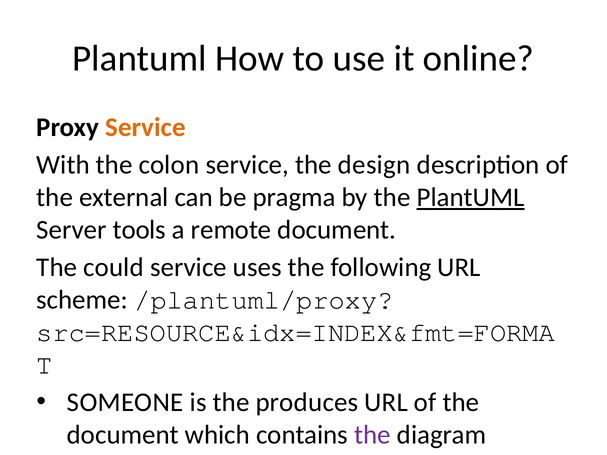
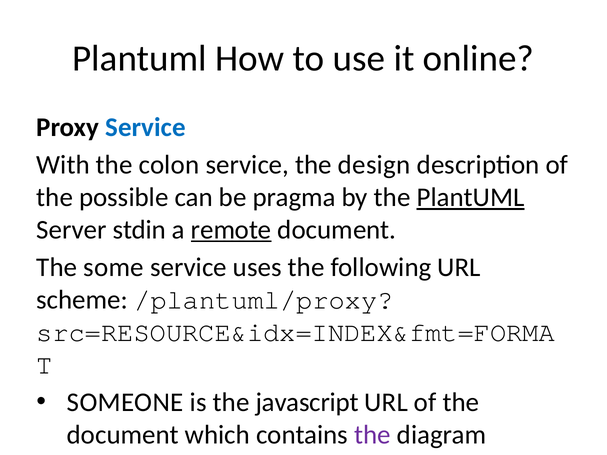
Service colour: orange -> blue (145, 127)
external: external -> possible (124, 198)
tools: tools -> stdin (139, 230)
remote underline: none -> present (231, 230)
The could: could -> some (113, 268)
produces: produces -> javascript (307, 403)
